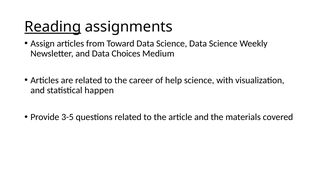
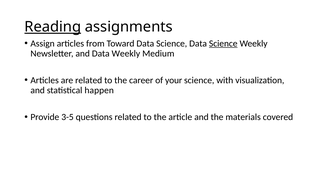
Science underline: none -> present (223, 44)
Data Choices: Choices -> Weekly (126, 54)
help: help -> your (174, 81)
